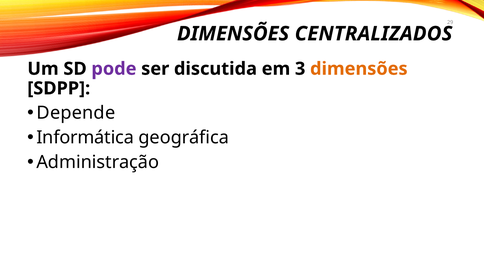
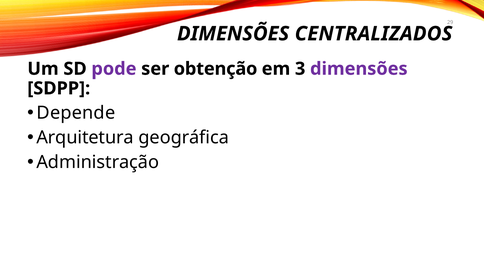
discutida: discutida -> obtenção (216, 69)
dimensões colour: orange -> purple (359, 69)
Informática: Informática -> Arquitetura (85, 138)
